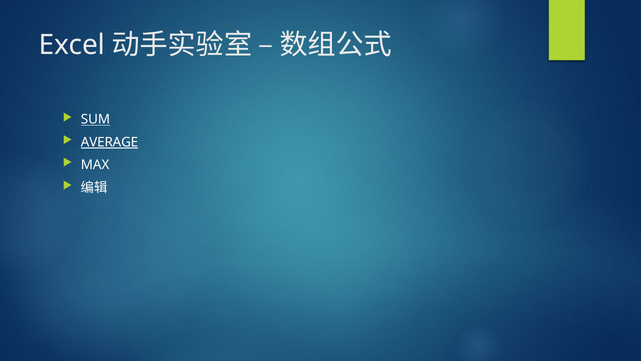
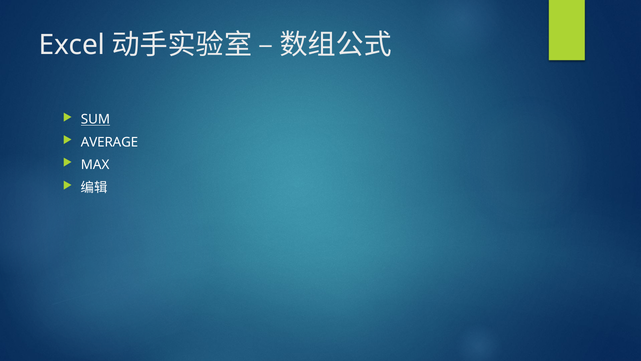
AVERAGE underline: present -> none (110, 142)
